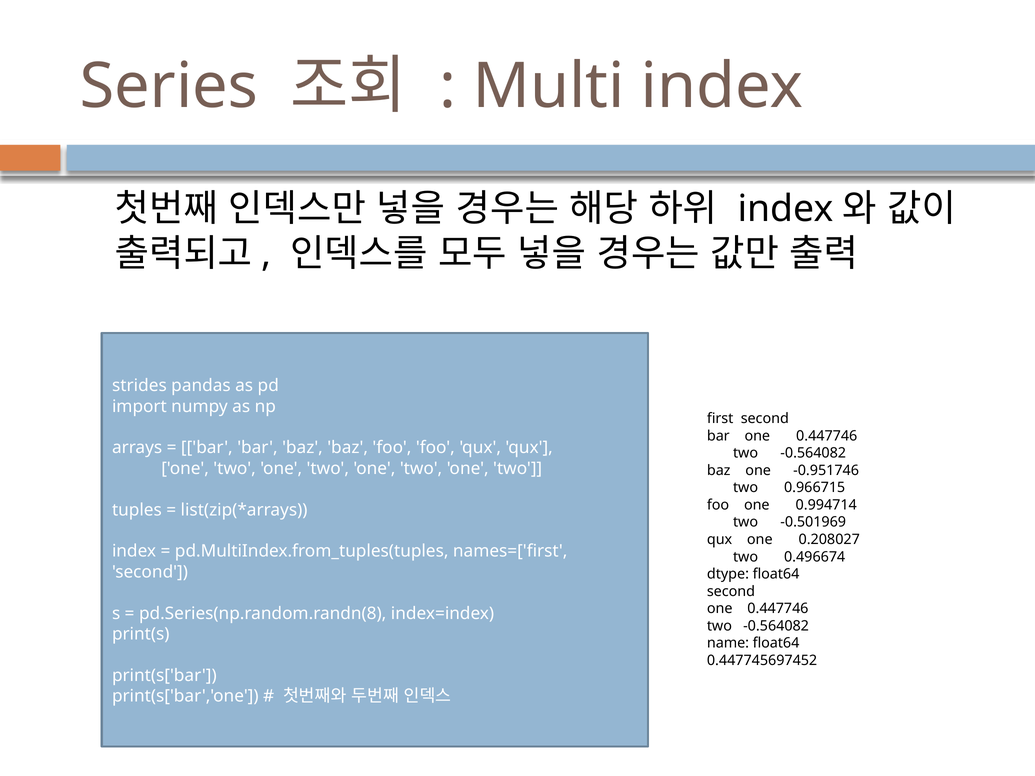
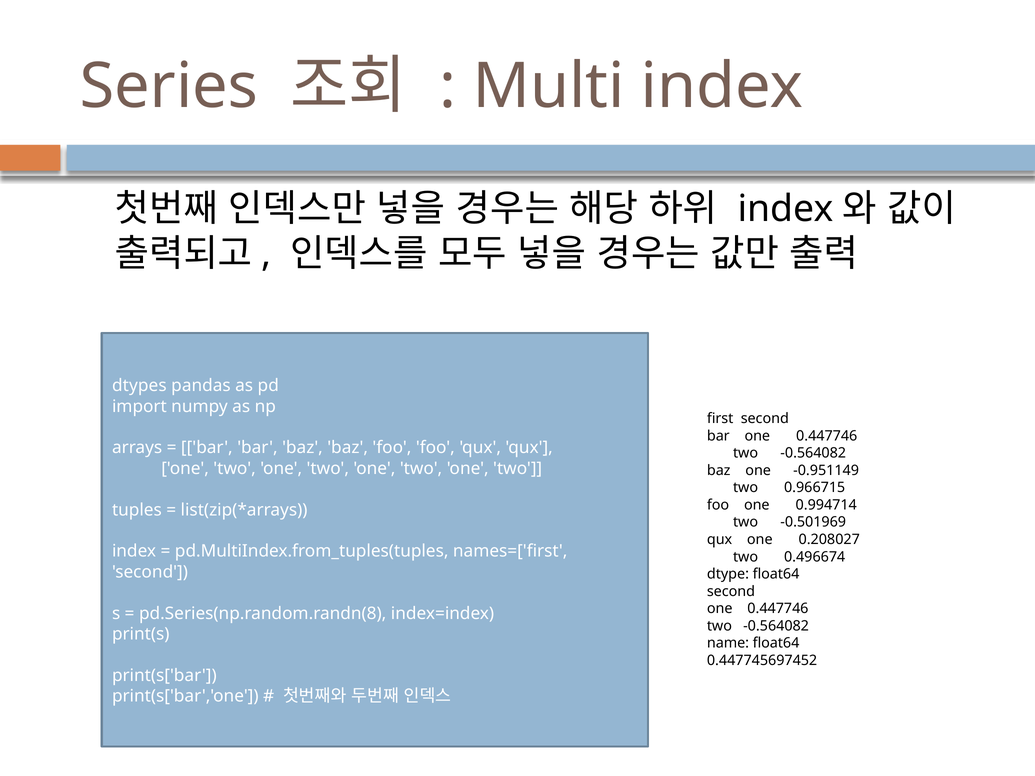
strides: strides -> dtypes (139, 386)
-0.951746: -0.951746 -> -0.951149 (826, 471)
